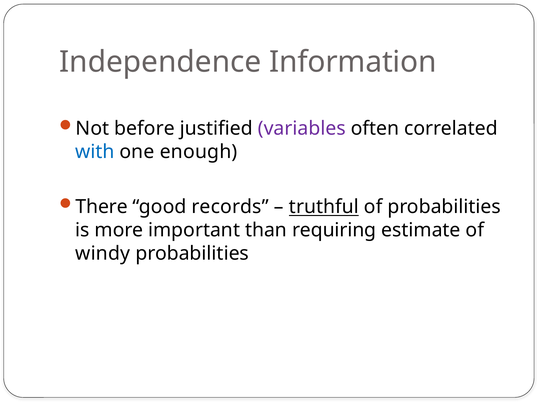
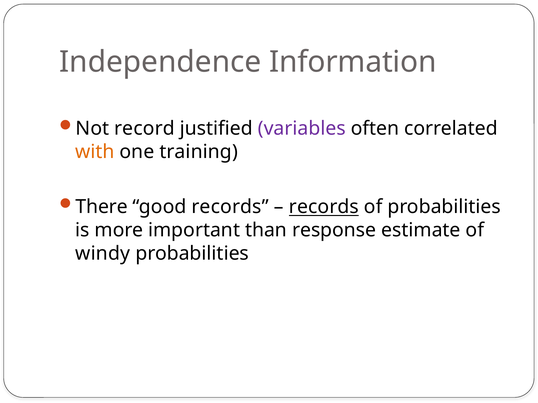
before: before -> record (144, 128)
with colour: blue -> orange (95, 152)
enough: enough -> training (199, 152)
truthful: truthful -> records (324, 207)
requiring: requiring -> response (334, 230)
